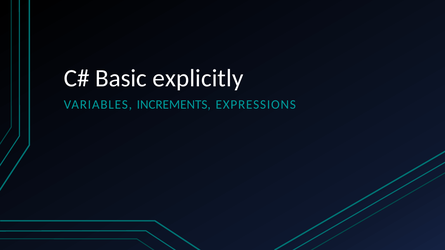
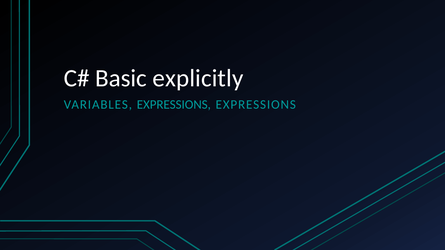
VARIABLES INCREMENTS: INCREMENTS -> EXPRESSIONS (174, 105)
